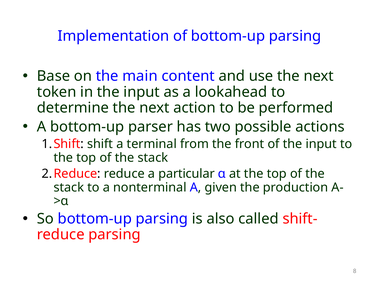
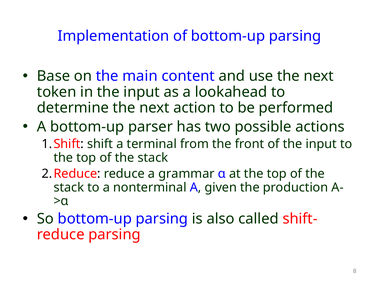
particular: particular -> grammar (186, 174)
